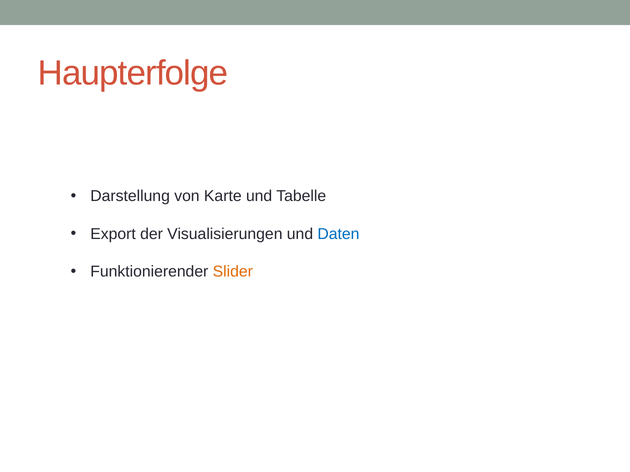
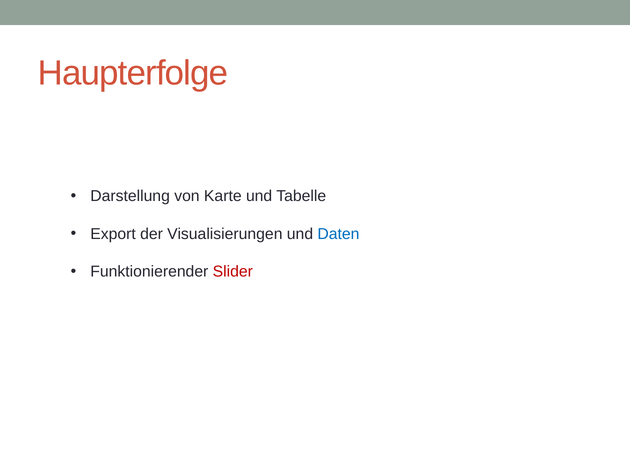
Slider colour: orange -> red (233, 272)
